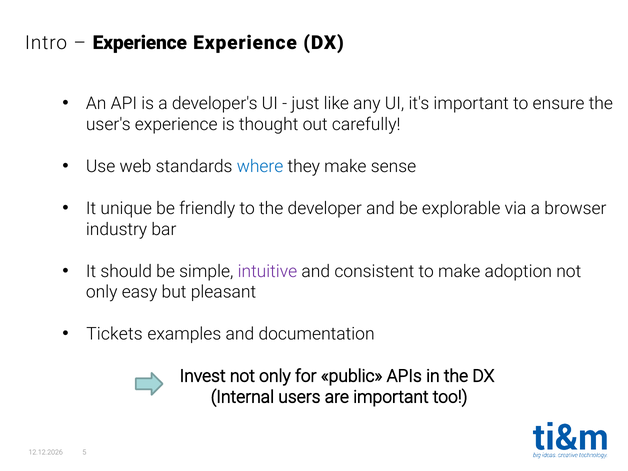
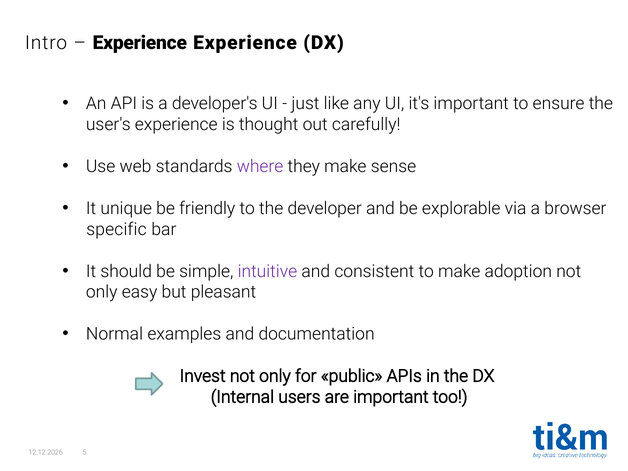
where colour: blue -> purple (260, 167)
industry: industry -> specific (116, 229)
Tickets: Tickets -> Normal (115, 334)
